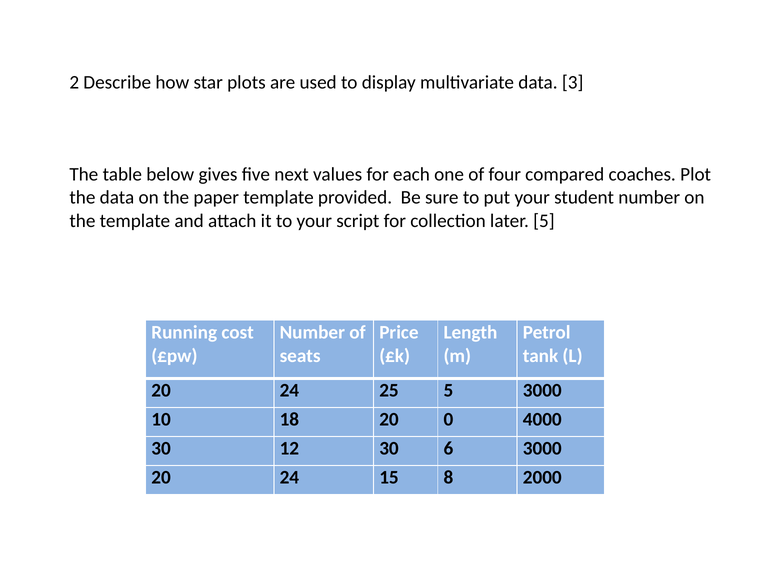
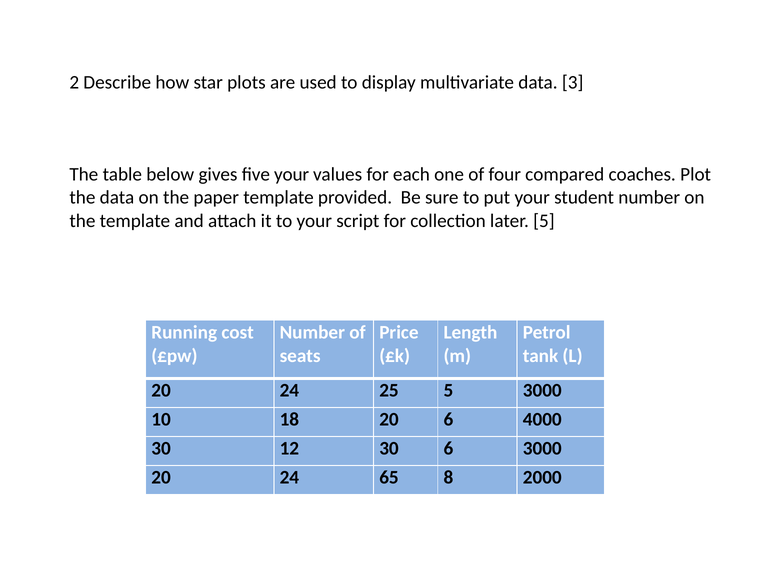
five next: next -> your (292, 175)
20 0: 0 -> 6 (448, 419)
15: 15 -> 65 (389, 478)
